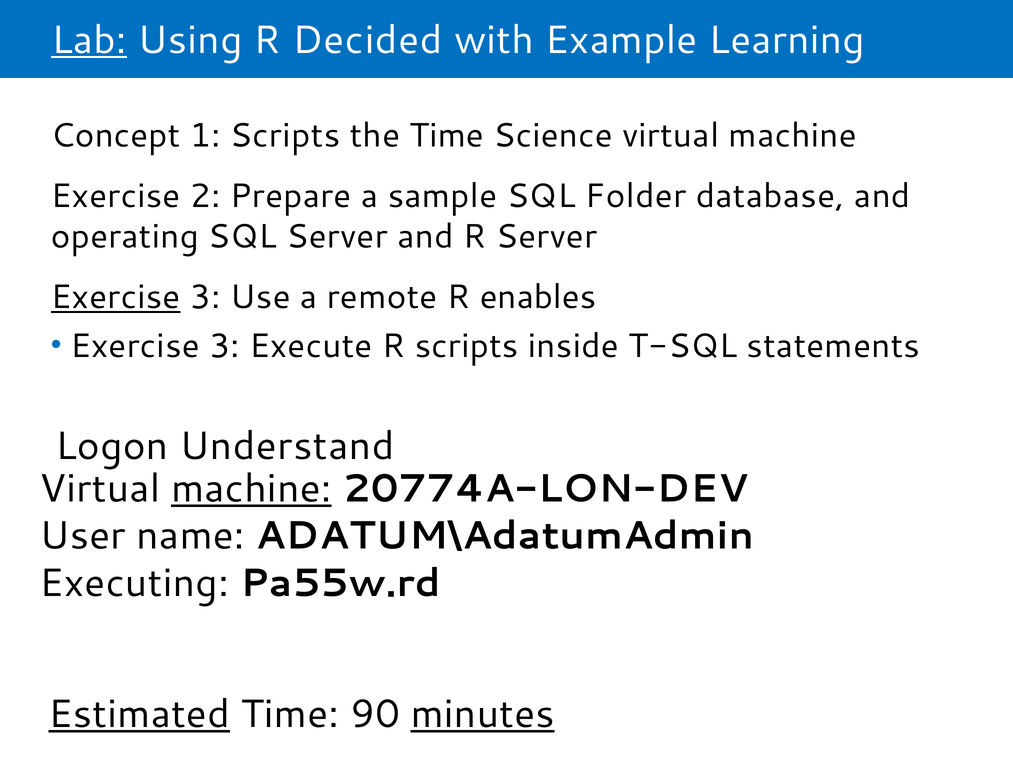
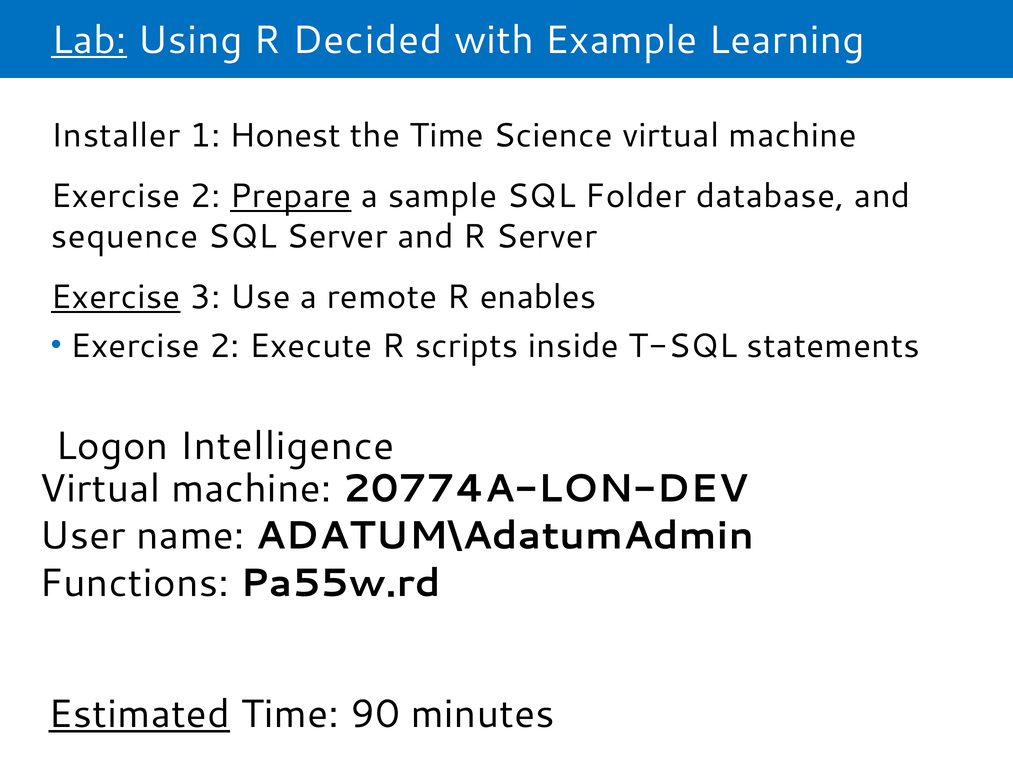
Concept: Concept -> Installer (116, 136)
1 Scripts: Scripts -> Honest (285, 136)
Prepare underline: none -> present (291, 196)
operating: operating -> sequence (125, 237)
3: 3 -> 2 (224, 346)
Understand: Understand -> Intelligence (287, 446)
machine underline: present -> none (251, 488)
Executing: Executing -> Functions (134, 583)
minutes underline: present -> none (483, 714)
